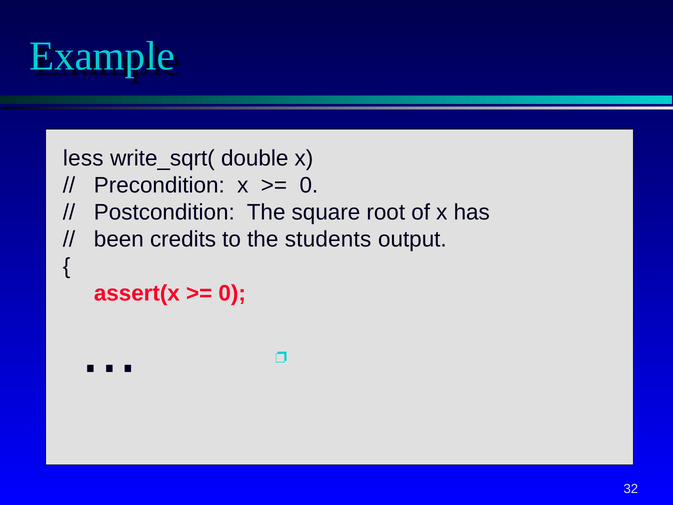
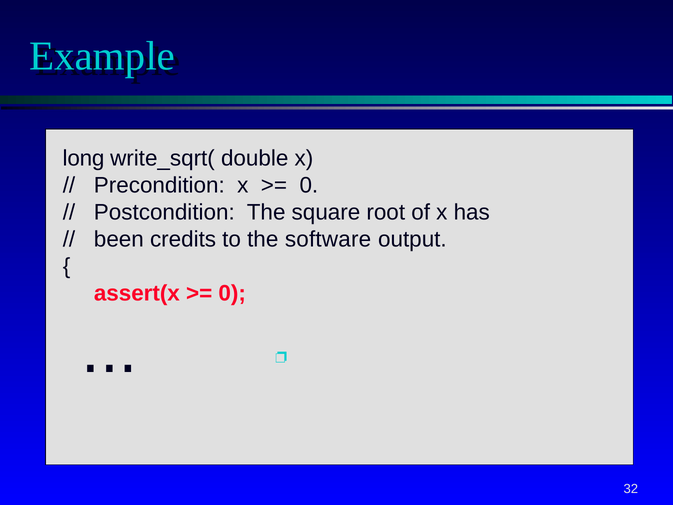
less: less -> long (83, 158)
students: students -> software (328, 239)
